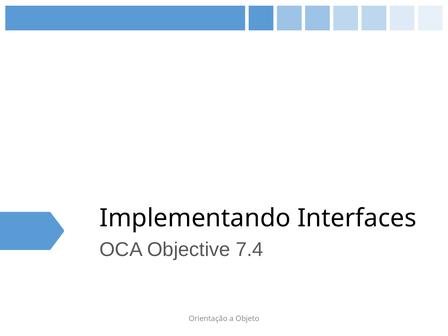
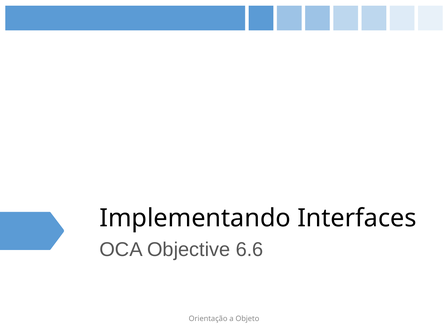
7.4: 7.4 -> 6.6 (250, 250)
